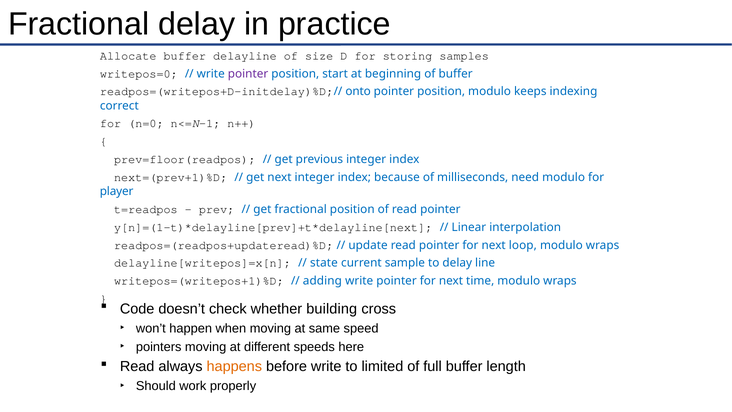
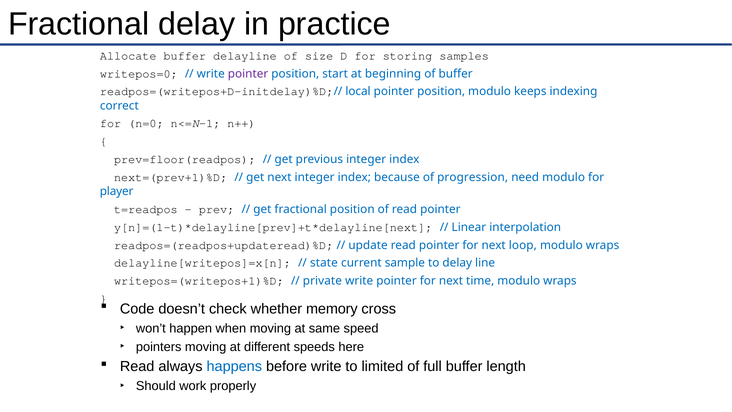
onto: onto -> local (358, 92)
milliseconds: milliseconds -> progression (473, 177)
adding: adding -> private (322, 281)
building: building -> memory (332, 309)
happens colour: orange -> blue (234, 366)
